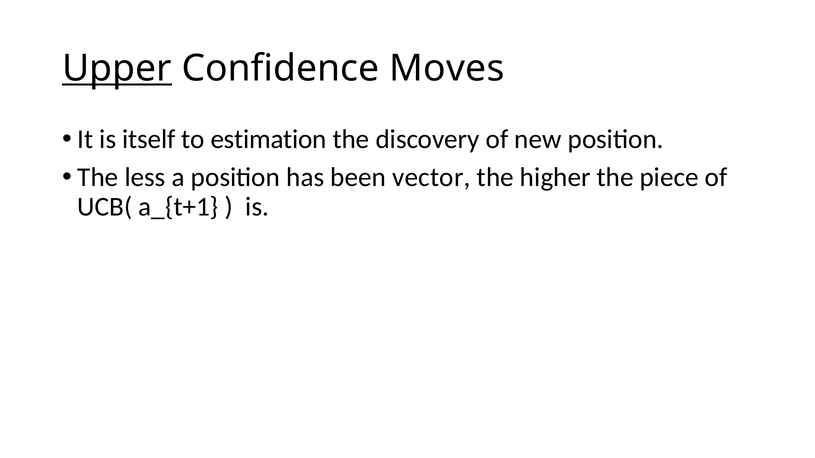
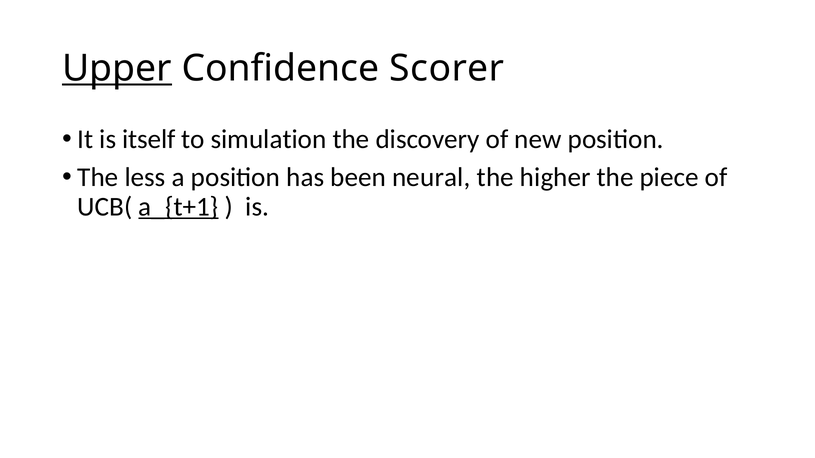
Moves: Moves -> Scorer (447, 68)
estimation: estimation -> simulation (269, 140)
vector: vector -> neural (431, 177)
a_{t+1 underline: none -> present (178, 207)
